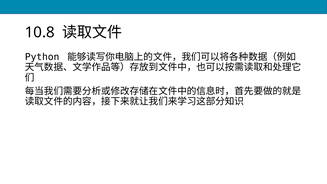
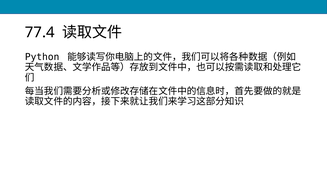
10.8: 10.8 -> 77.4 (40, 32)
